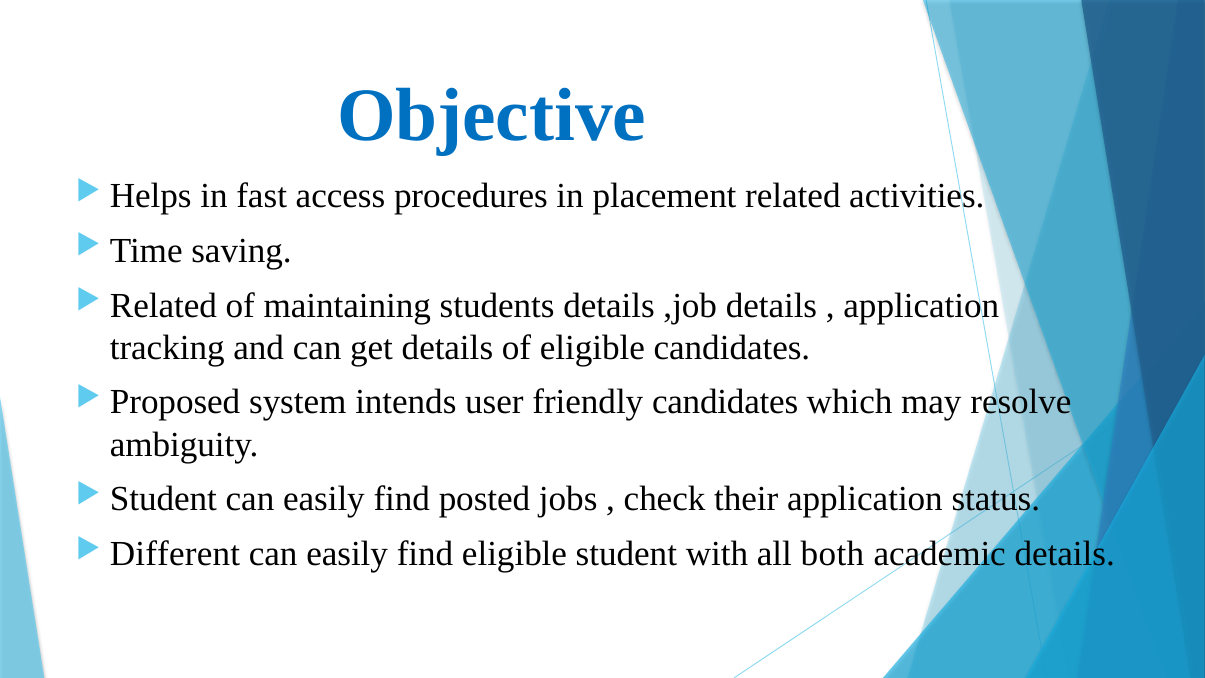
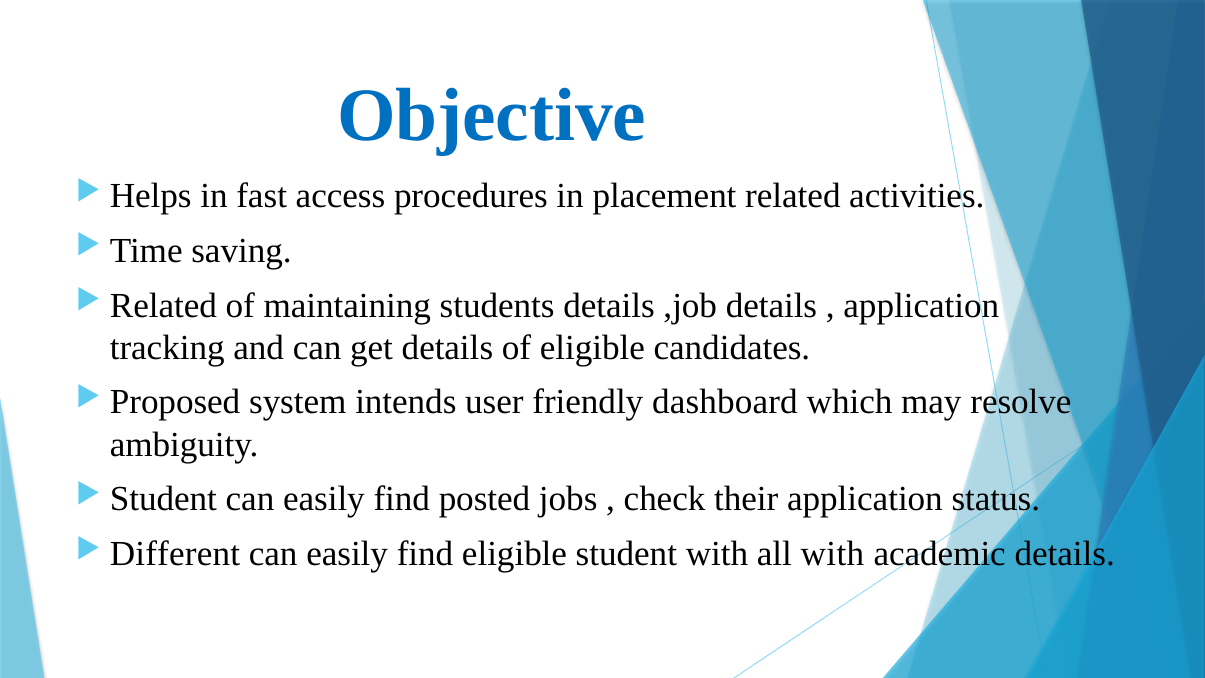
friendly candidates: candidates -> dashboard (725, 402)
all both: both -> with (832, 554)
